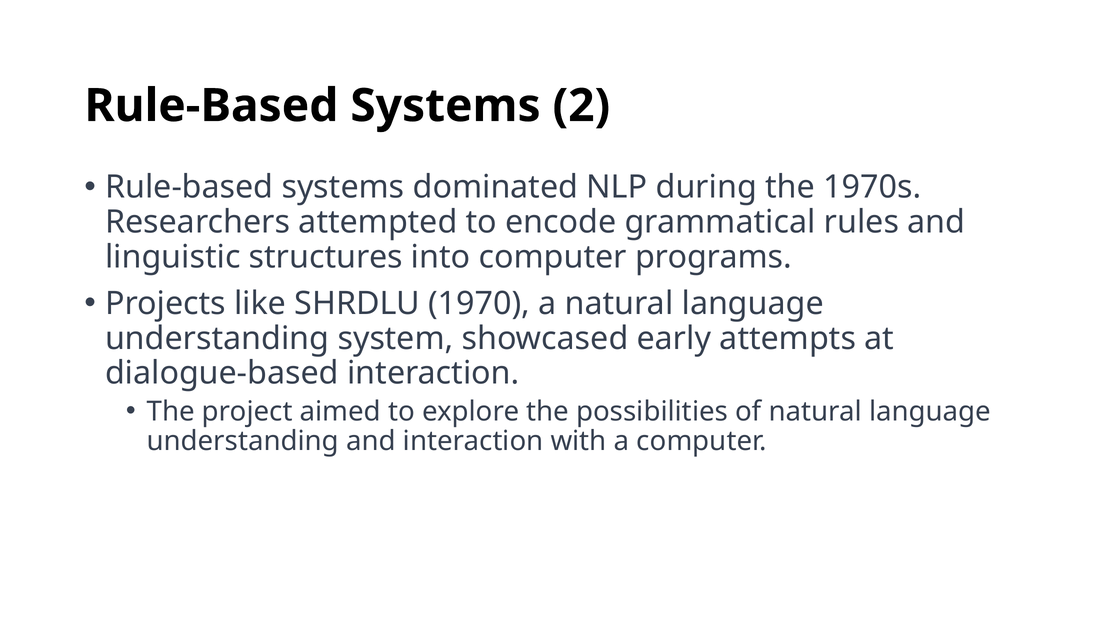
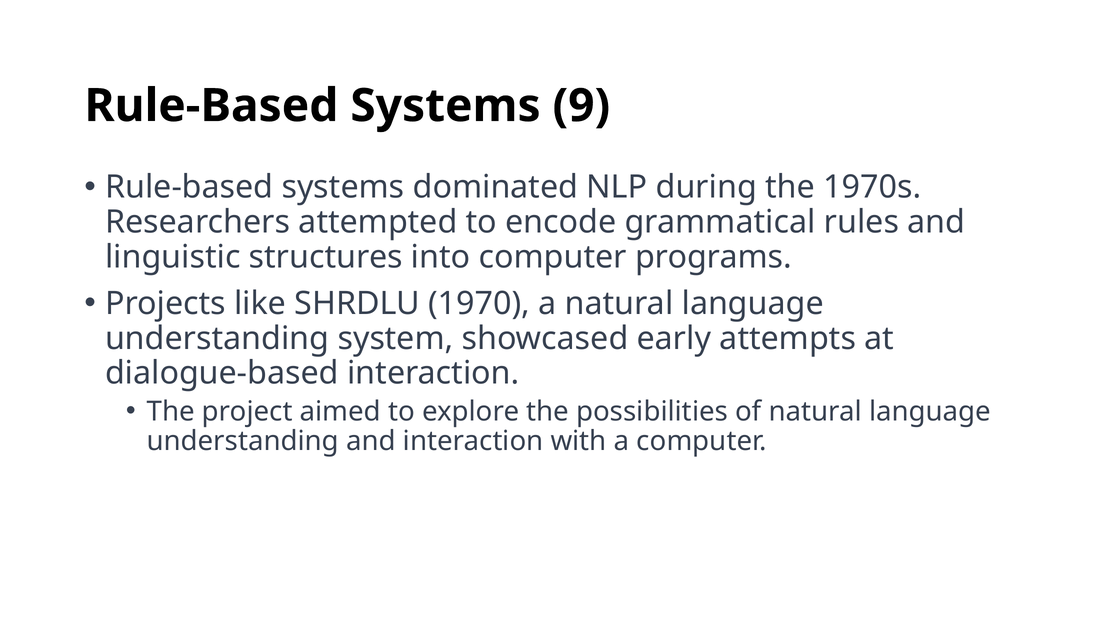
2: 2 -> 9 (581, 106)
